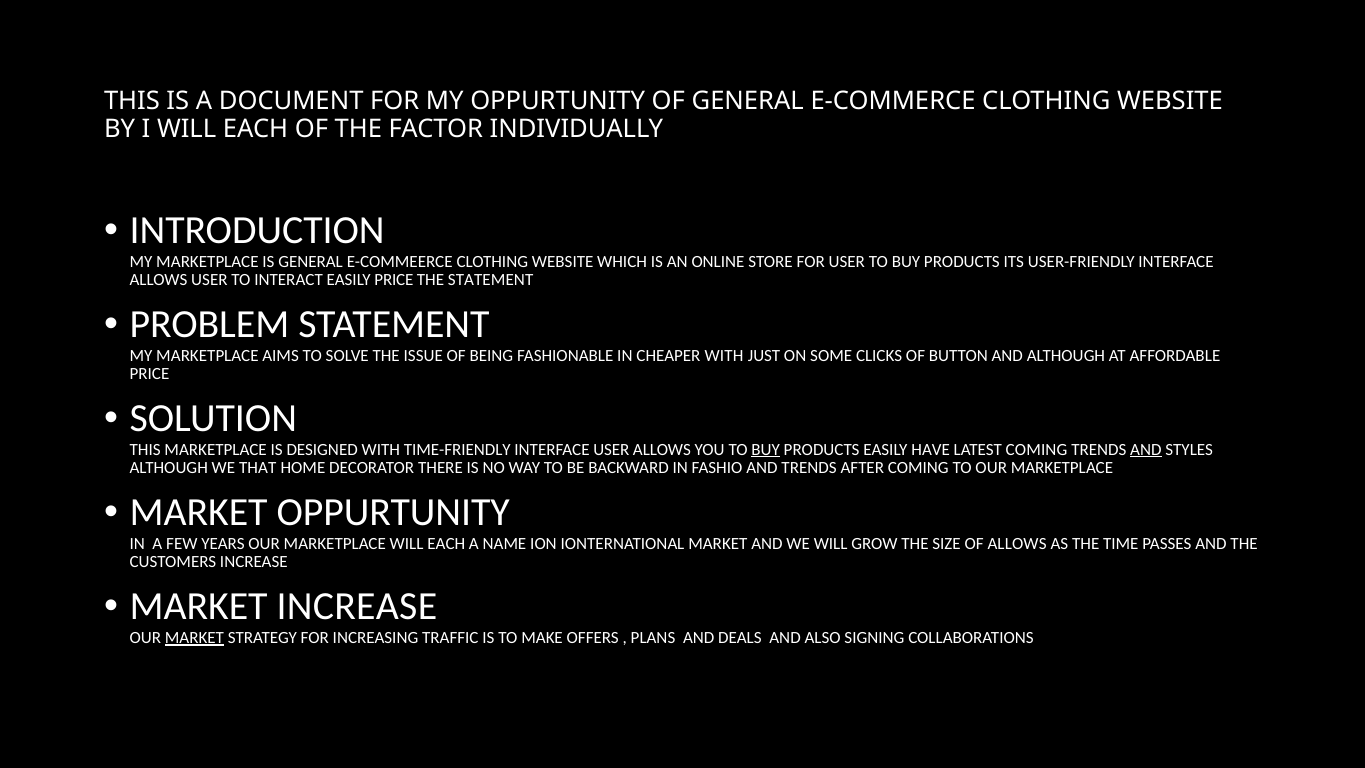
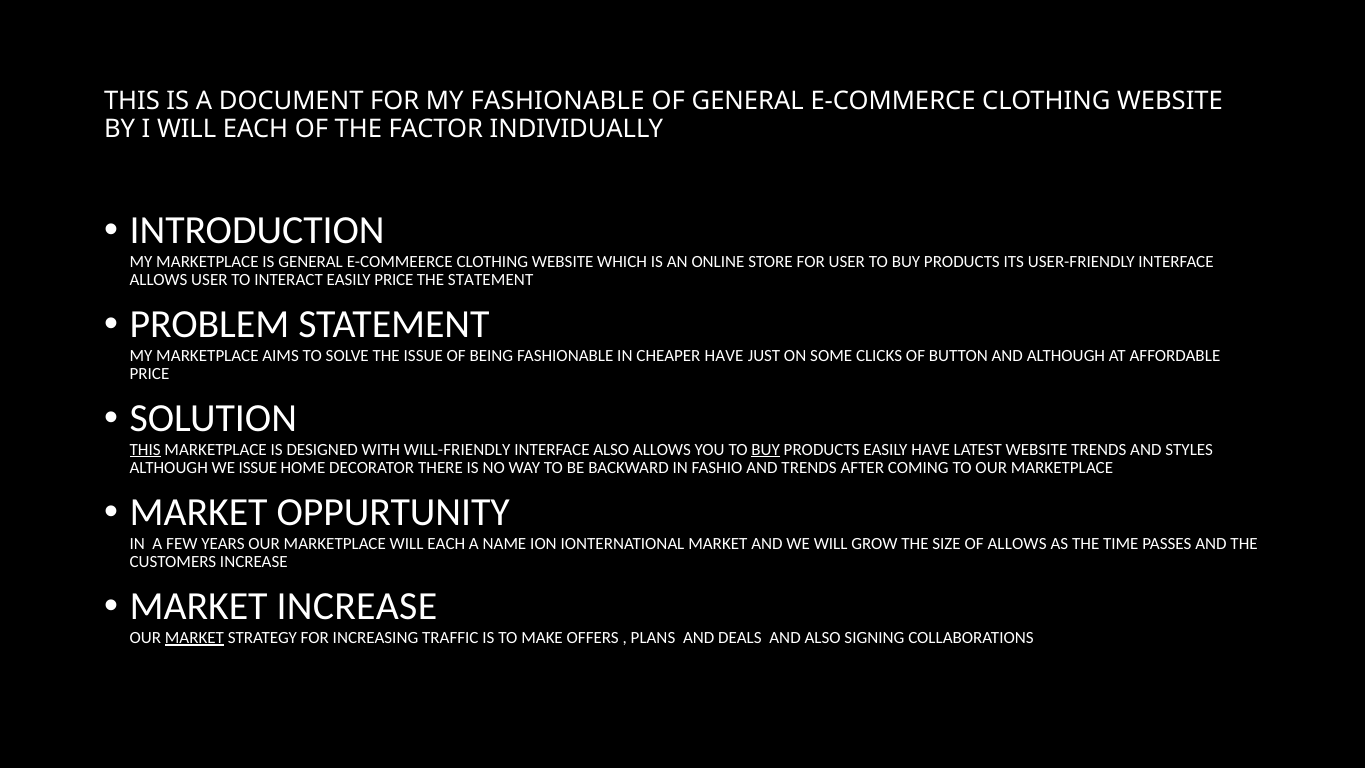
MY OPPURTUNITY: OPPURTUNITY -> FASHIONABLE (558, 101)
CHEAPER WITH: WITH -> HAVE (724, 356)
THIS underline: none -> present (145, 450)
TIME-FRIENDLY: TIME-FRIENDLY -> WILL-FRIENDLY (457, 450)
INTERFACE USER: USER -> ALSO (611, 450)
LATEST COMING: COMING -> WEBSITE (1037, 450)
AND underline: present -> none (1146, 450)
WE THAT: THAT -> ISSUE (258, 468)
